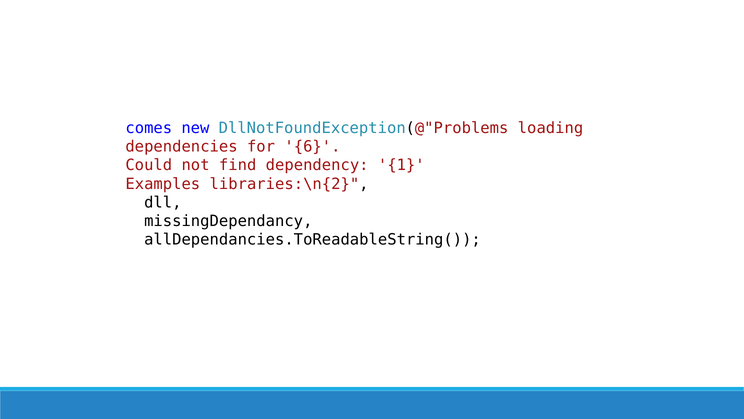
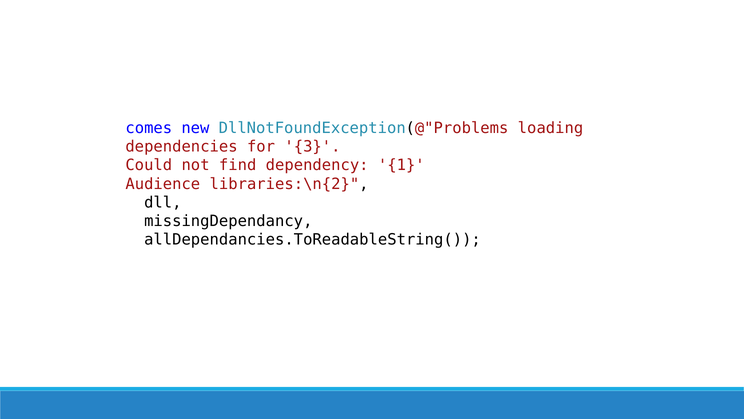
6: 6 -> 3 (312, 146)
Examples: Examples -> Audience (163, 184)
